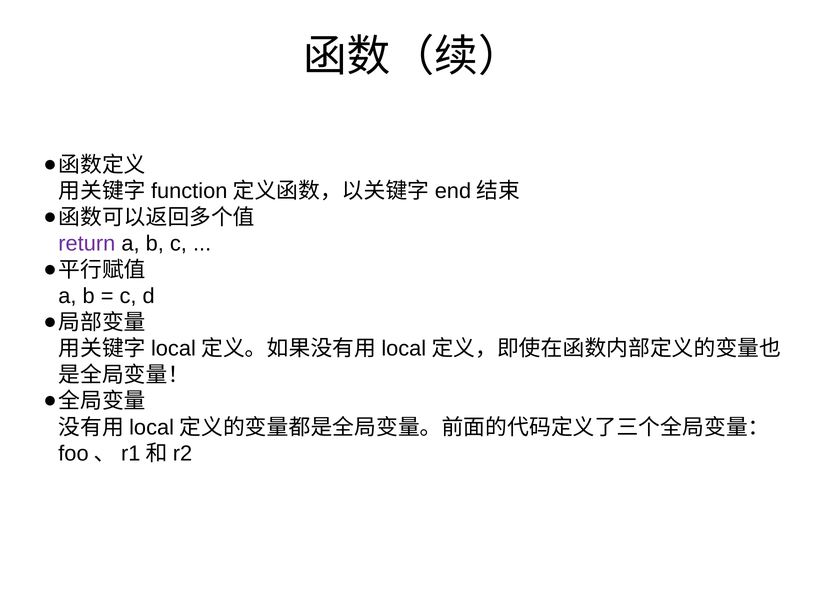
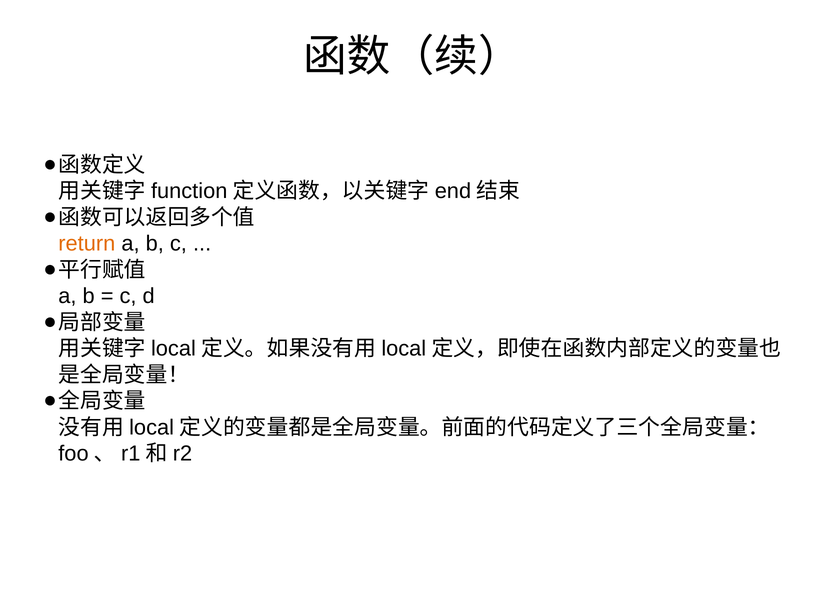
return colour: purple -> orange (87, 244)
